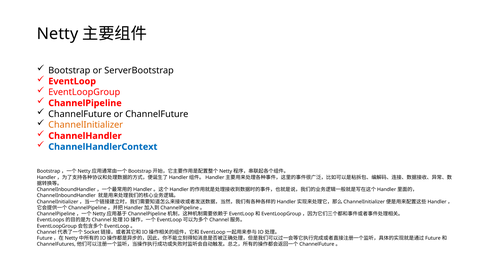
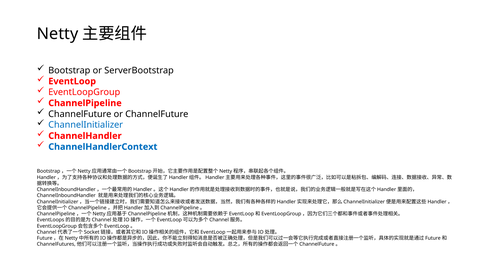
ChannelInitializer colour: orange -> blue (86, 125)
